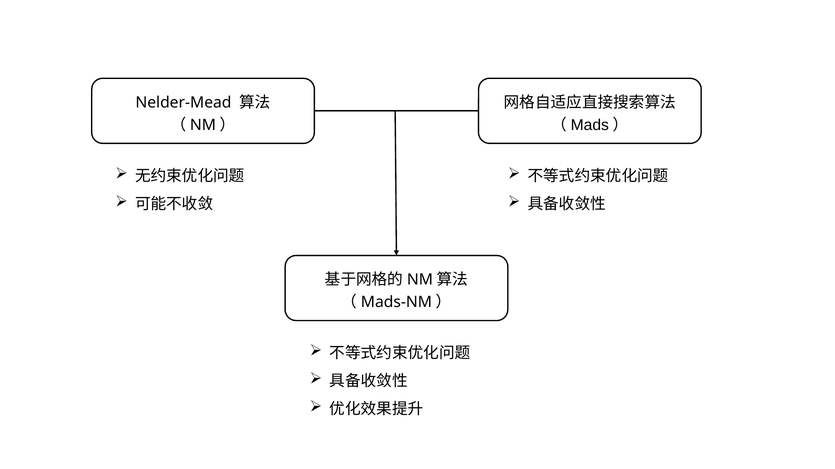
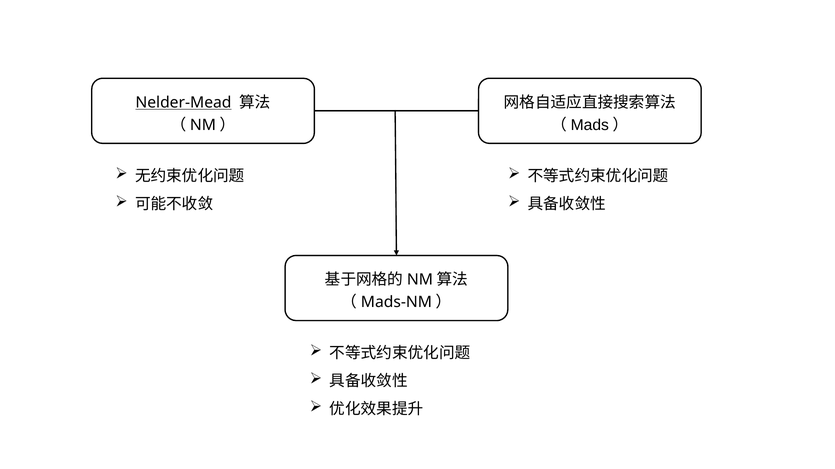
Nelder-Mead underline: none -> present (183, 103)
